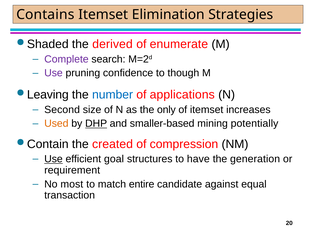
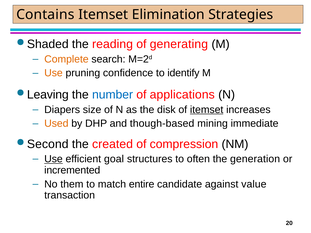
derived: derived -> reading (113, 44)
enumerate: enumerate -> generating (179, 44)
Complete colour: purple -> orange (66, 59)
Use colour: purple -> orange (53, 73)
though: though -> identify (183, 73)
Second: Second -> Diapers (62, 110)
only: only -> disk (166, 110)
itemset underline: none -> present (207, 110)
DHP underline: present -> none (96, 124)
smaller-based: smaller-based -> though-based (162, 124)
potentially: potentially -> immediate (255, 124)
Contain: Contain -> Second (48, 144)
have: have -> often (198, 159)
requirement: requirement -> incremented (72, 170)
most: most -> them (72, 184)
equal: equal -> value (254, 184)
